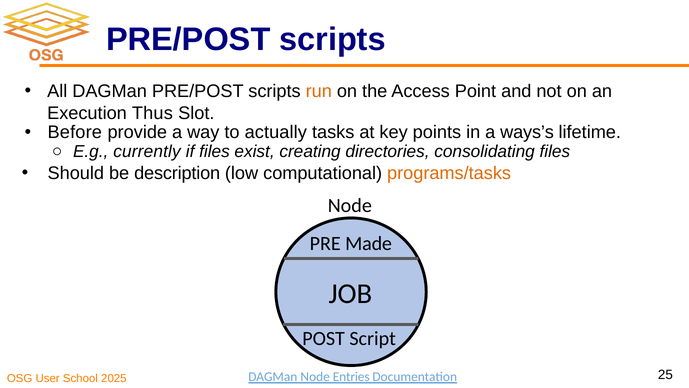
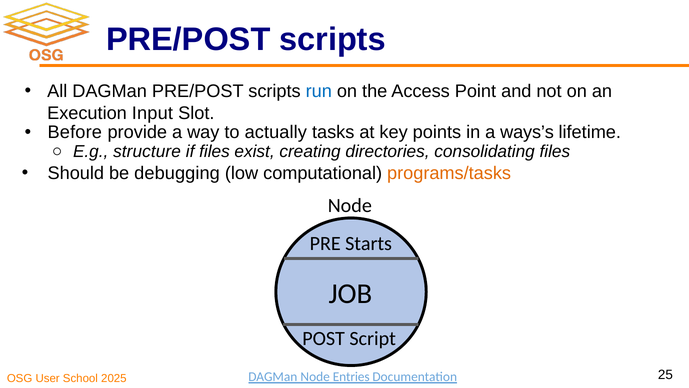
run colour: orange -> blue (319, 91)
Thus: Thus -> Input (152, 113)
currently: currently -> structure (147, 151)
description: description -> debugging (177, 173)
Made: Made -> Starts (369, 243)
